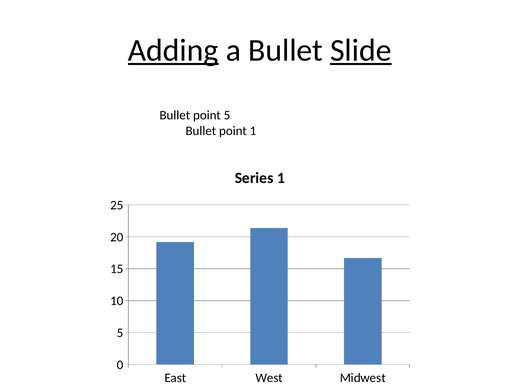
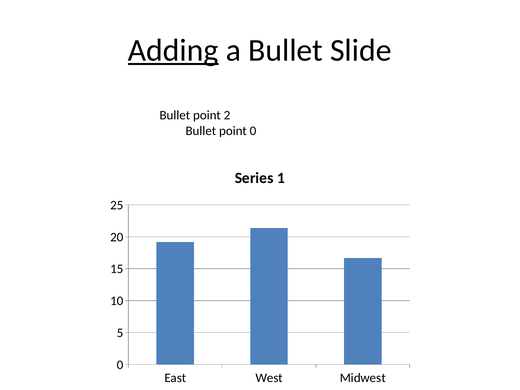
Slide underline: present -> none (361, 50)
point 5: 5 -> 2 (227, 115)
point 1: 1 -> 0 (253, 131)
